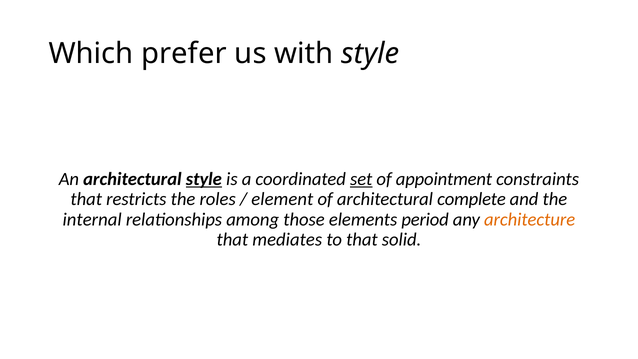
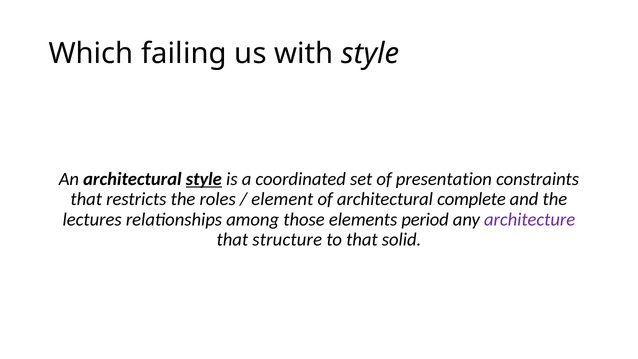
prefer: prefer -> failing (184, 54)
set underline: present -> none (361, 179)
appointment: appointment -> presentation (444, 179)
internal: internal -> lectures (92, 219)
architecture colour: orange -> purple (530, 219)
mediates: mediates -> structure (287, 239)
